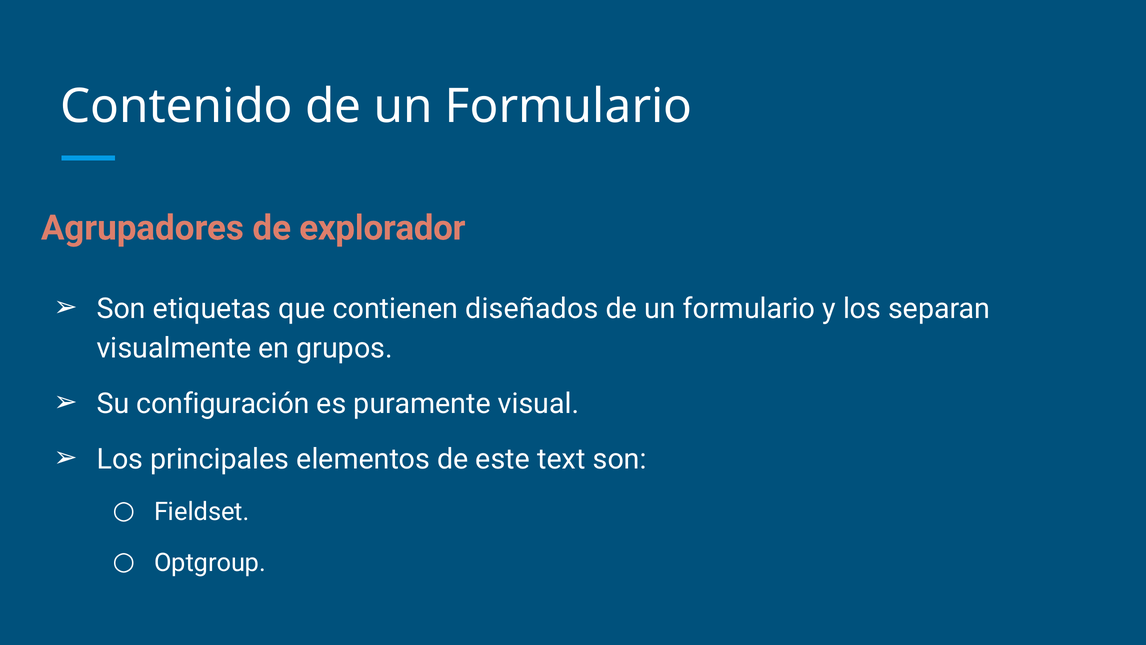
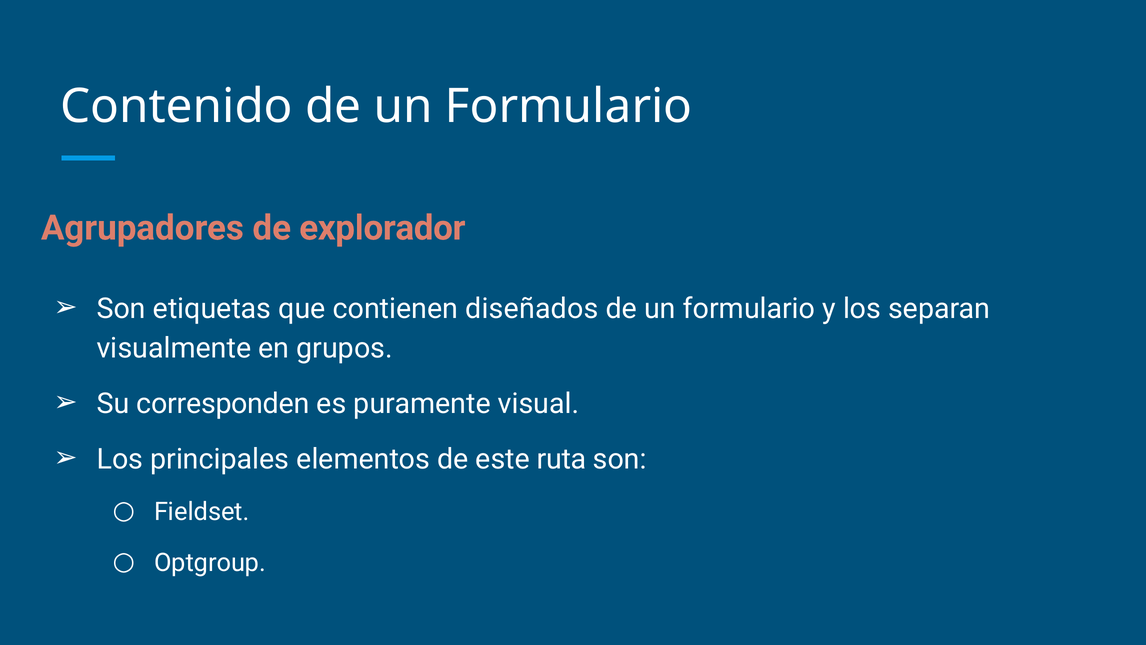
configuración: configuración -> corresponden (223, 403)
text: text -> ruta (562, 459)
